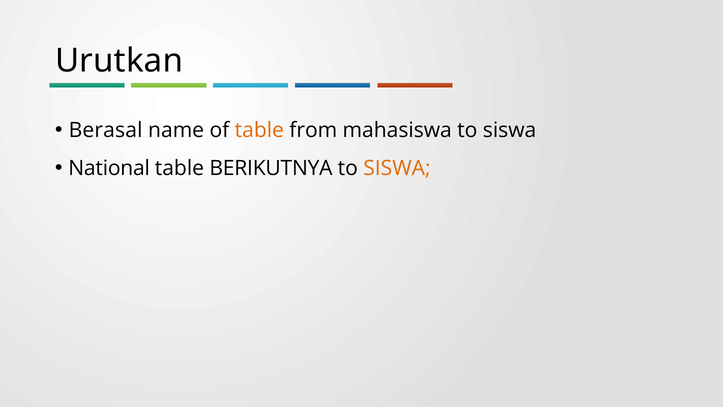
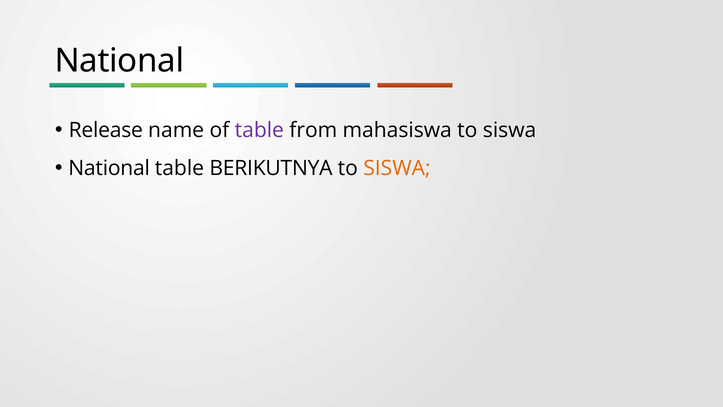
Urutkan: Urutkan -> National (119, 61)
Berasal: Berasal -> Release (106, 130)
table colour: orange -> purple (259, 130)
